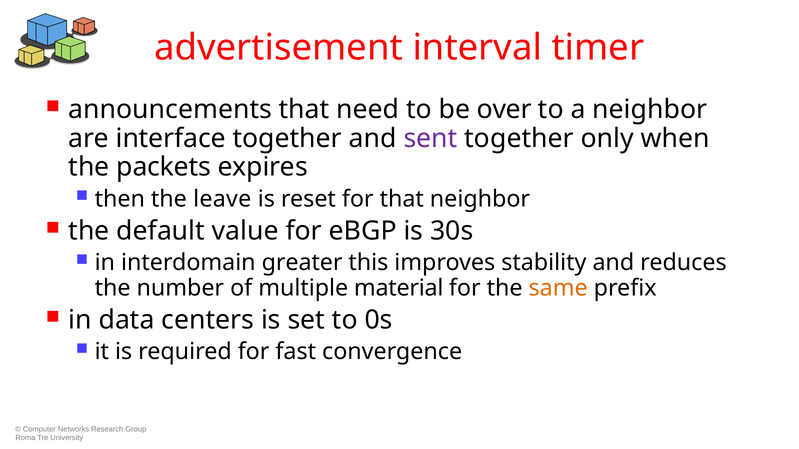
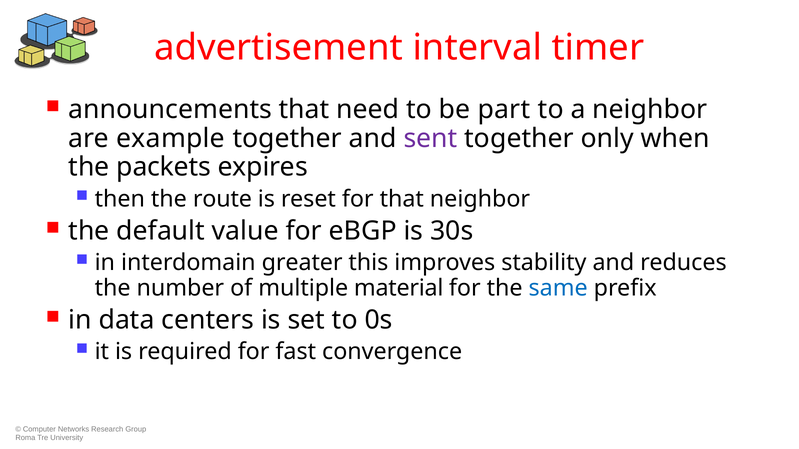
over: over -> part (504, 110)
interface: interface -> example (171, 139)
leave: leave -> route (222, 199)
same colour: orange -> blue (558, 288)
